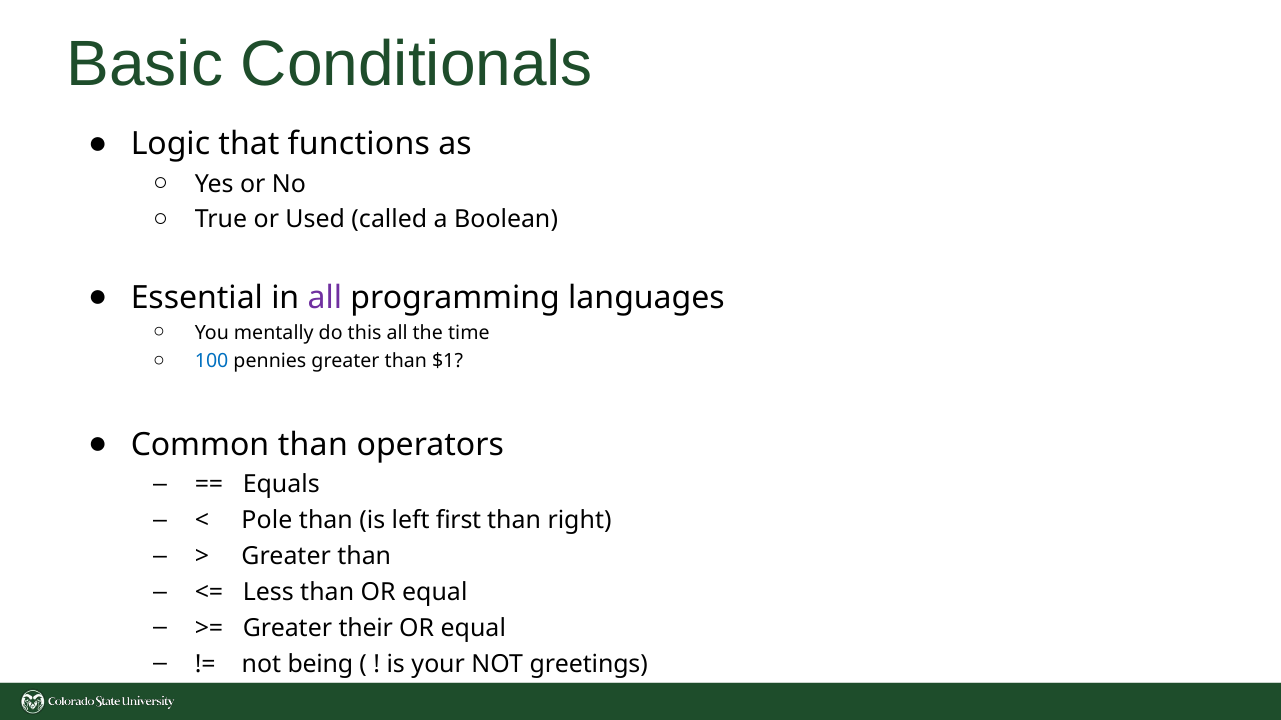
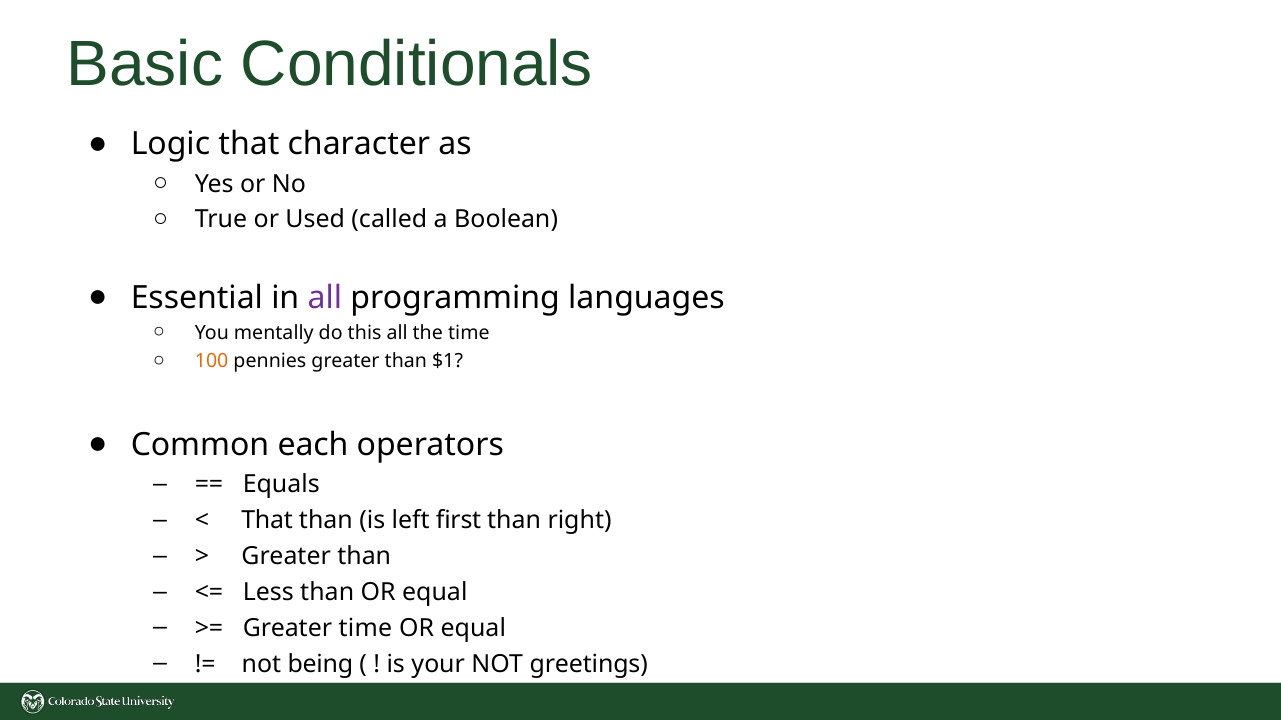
functions: functions -> character (359, 144)
100 colour: blue -> orange (212, 361)
Common than: than -> each (313, 445)
Pole: Pole -> That (267, 521)
Greater their: their -> time (366, 629)
